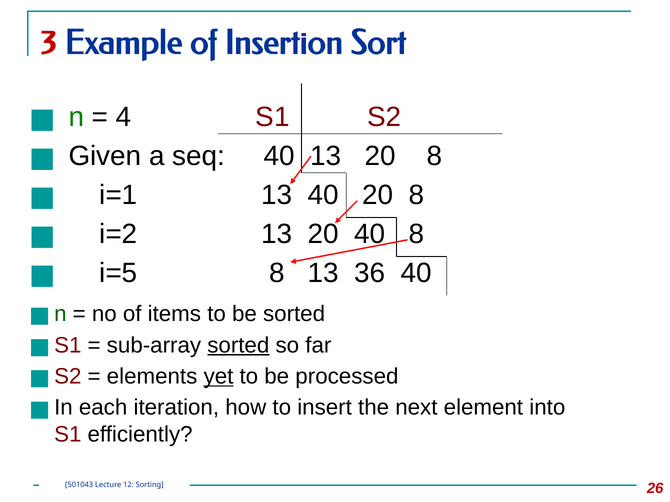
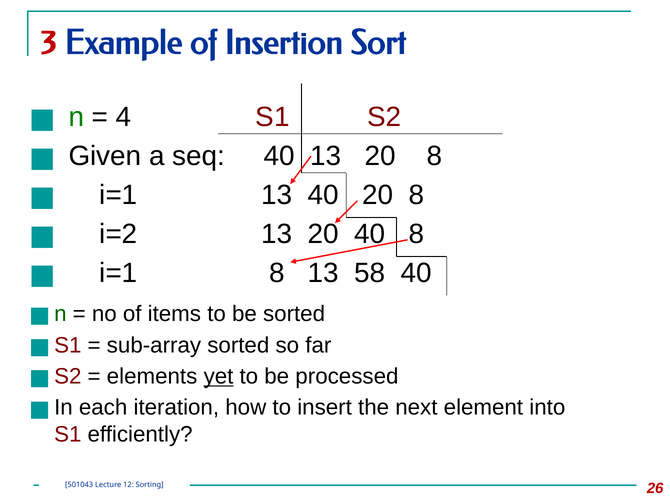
i=5: i=5 -> i=1 (118, 273)
36: 36 -> 58 (370, 273)
sorted underline: present -> none (238, 345)
